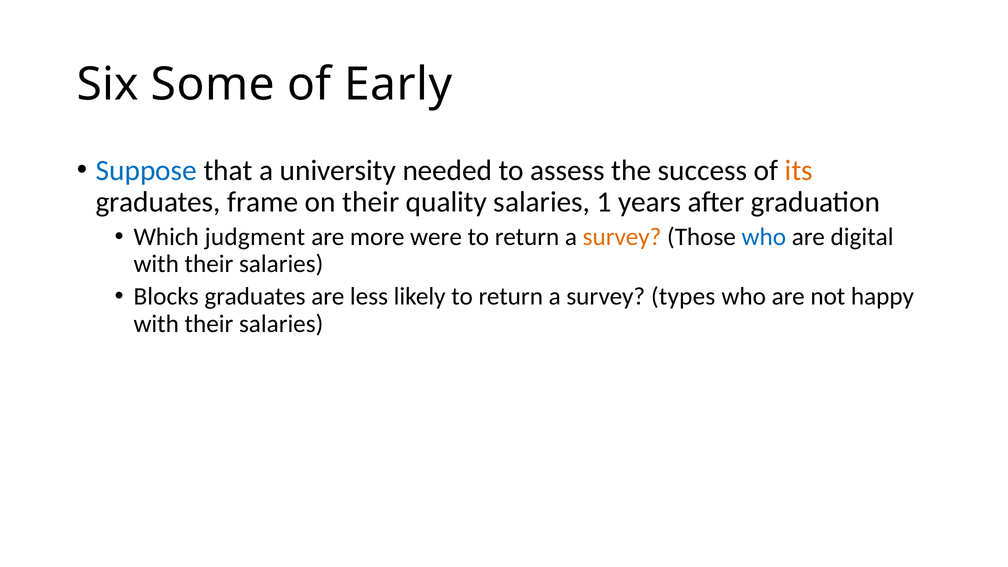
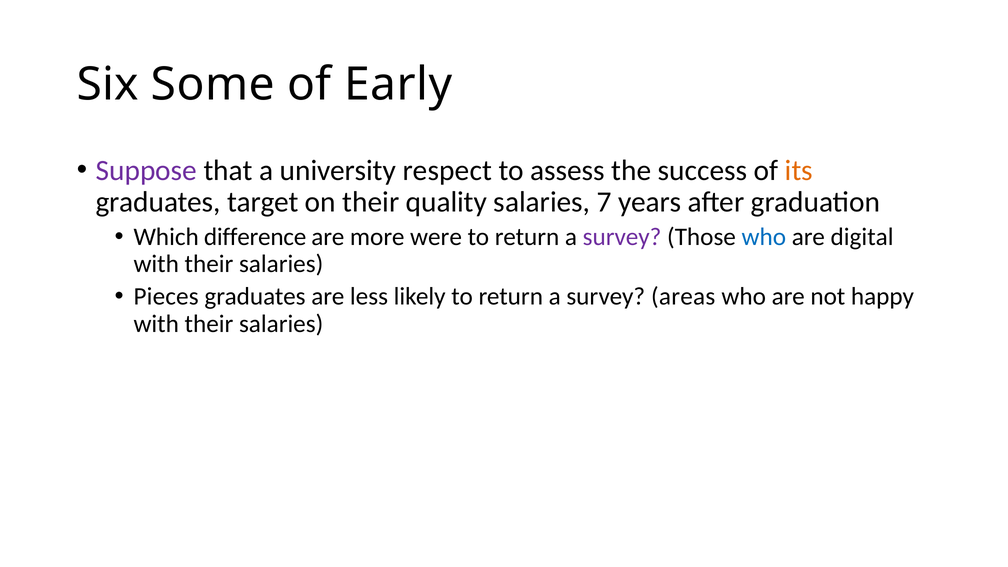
Suppose colour: blue -> purple (146, 170)
needed: needed -> respect (447, 170)
frame: frame -> target (263, 202)
1: 1 -> 7 (604, 202)
judgment: judgment -> difference (255, 237)
survey colour: orange -> purple (622, 237)
Blocks: Blocks -> Pieces (166, 297)
types: types -> areas (683, 297)
